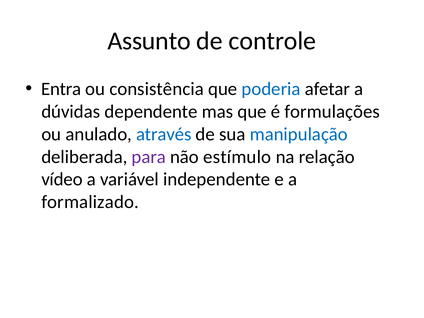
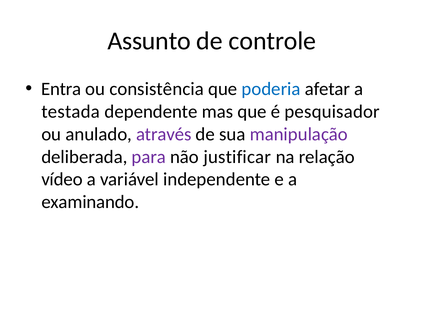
dúvidas: dúvidas -> testada (71, 112)
formulações: formulações -> pesquisador (332, 112)
através colour: blue -> purple (164, 134)
manipulação colour: blue -> purple (299, 134)
estímulo: estímulo -> justificar (237, 157)
formalizado: formalizado -> examinando (90, 202)
